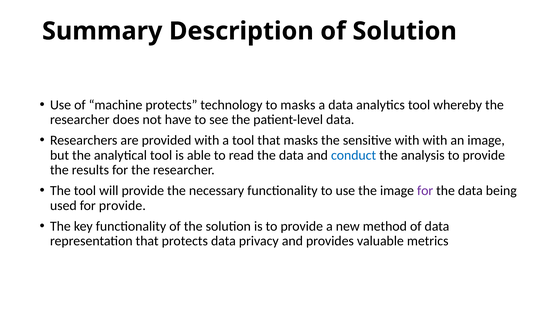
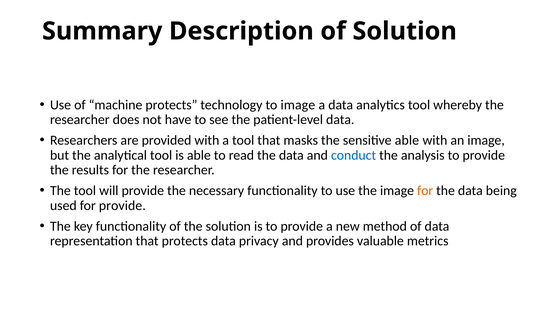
to masks: masks -> image (298, 105)
sensitive with: with -> able (407, 140)
for colour: purple -> orange (425, 191)
